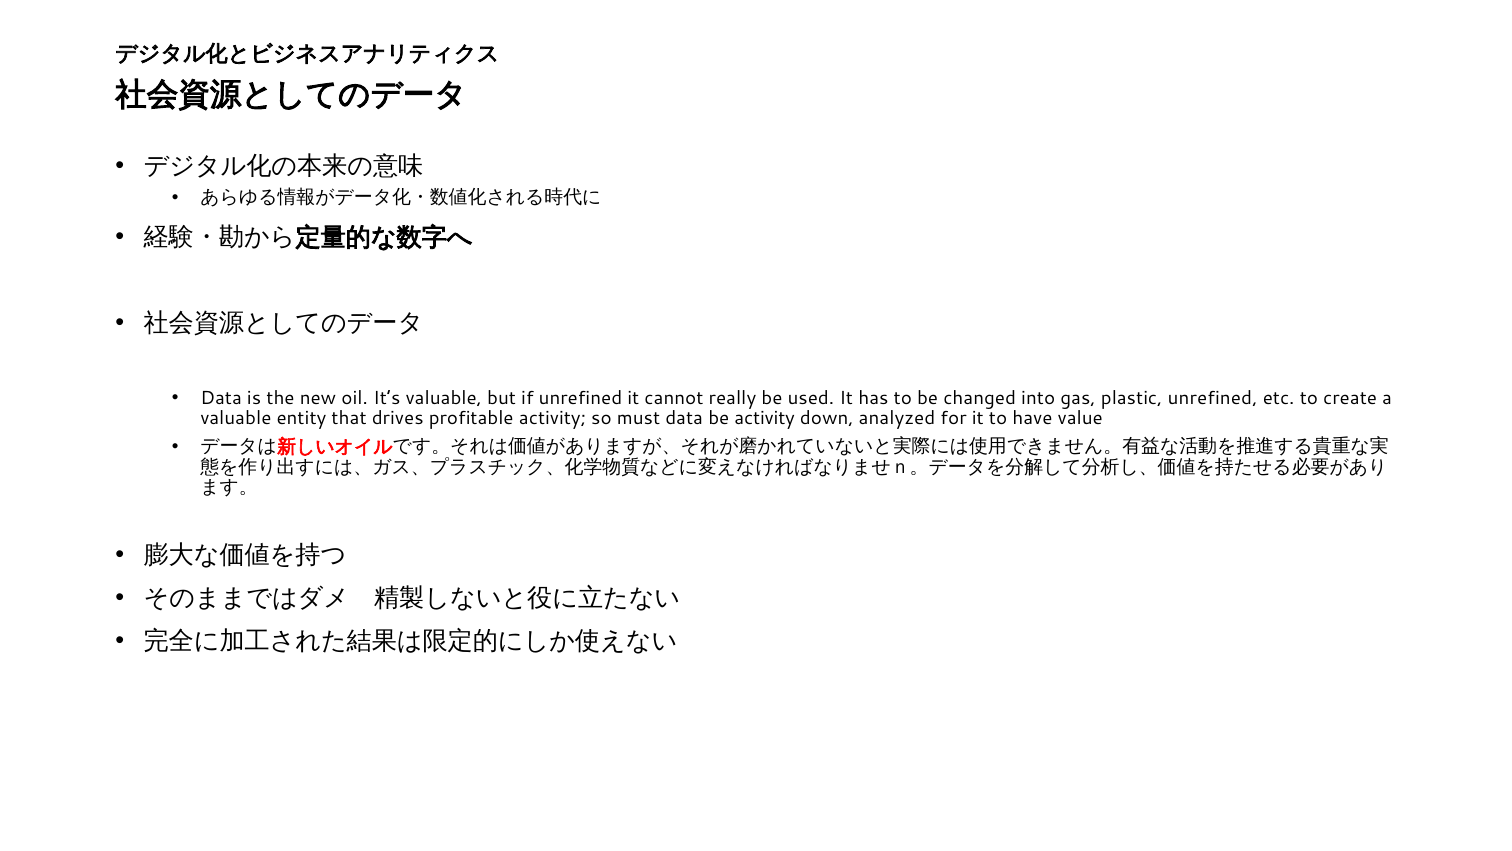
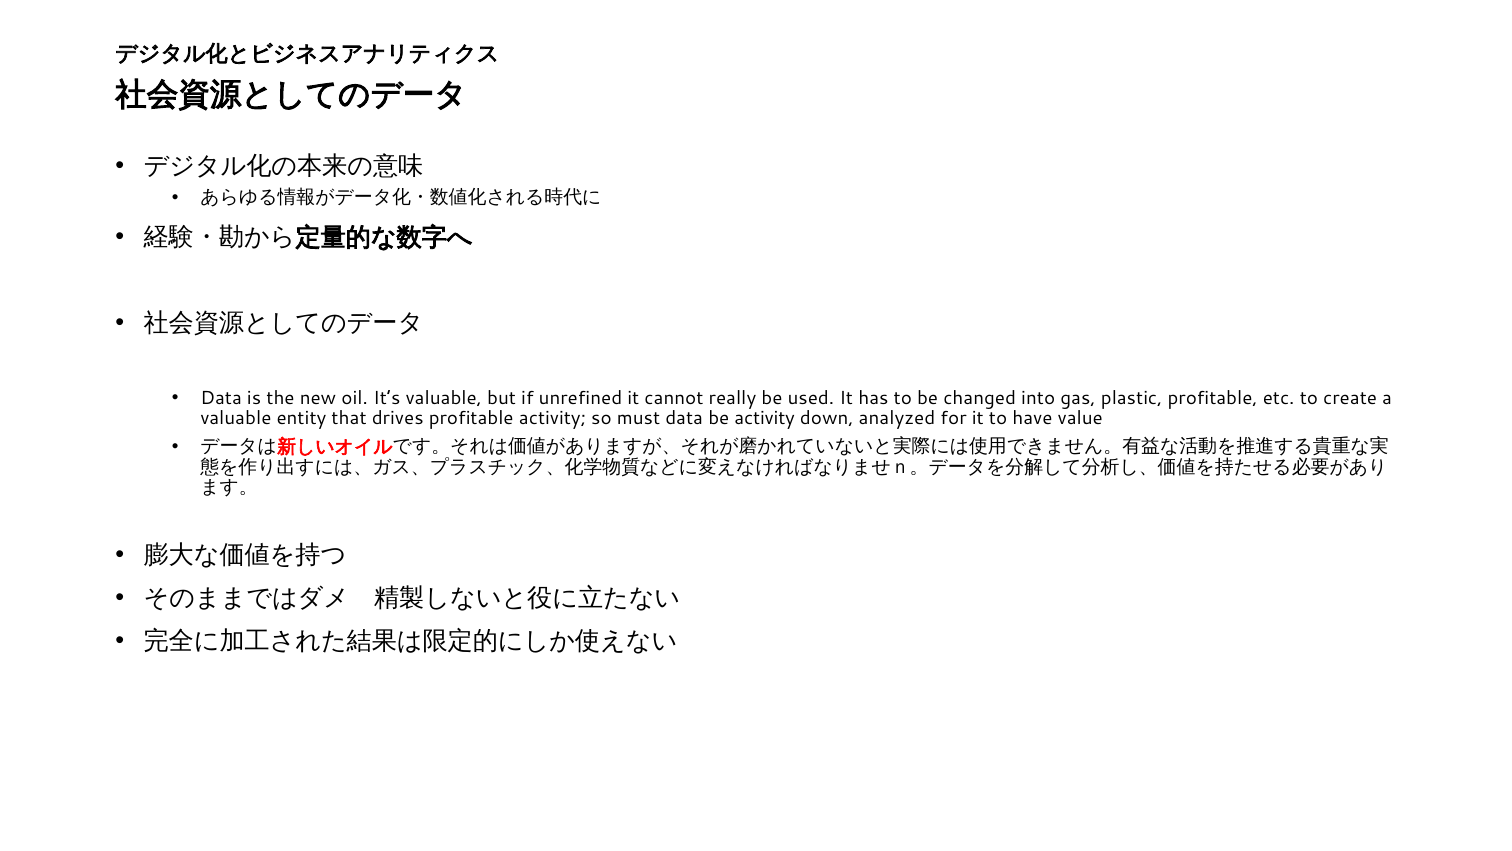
plastic unrefined: unrefined -> profitable (1213, 398)
